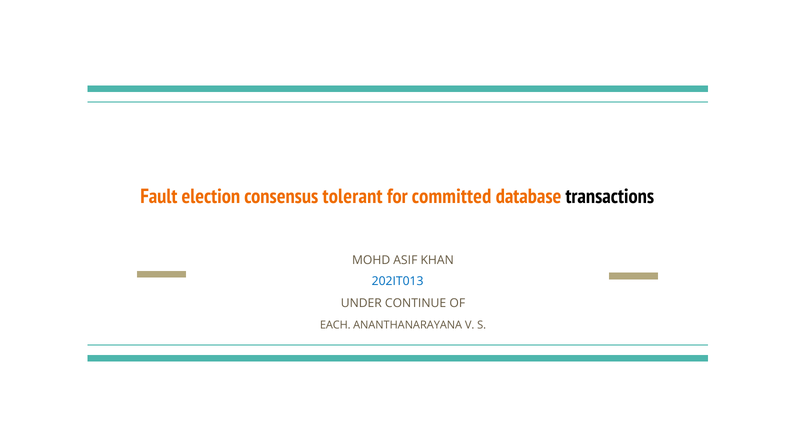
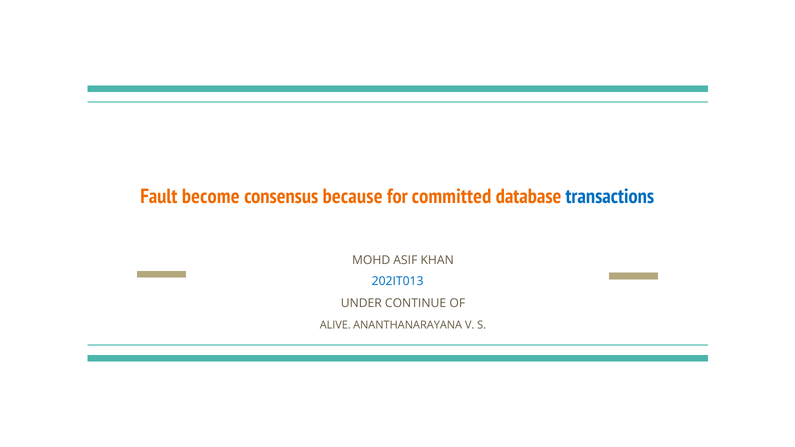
election: election -> become (211, 196)
tolerant: tolerant -> because (353, 196)
transactions colour: black -> blue (610, 196)
EACH: EACH -> ALIVE (335, 325)
